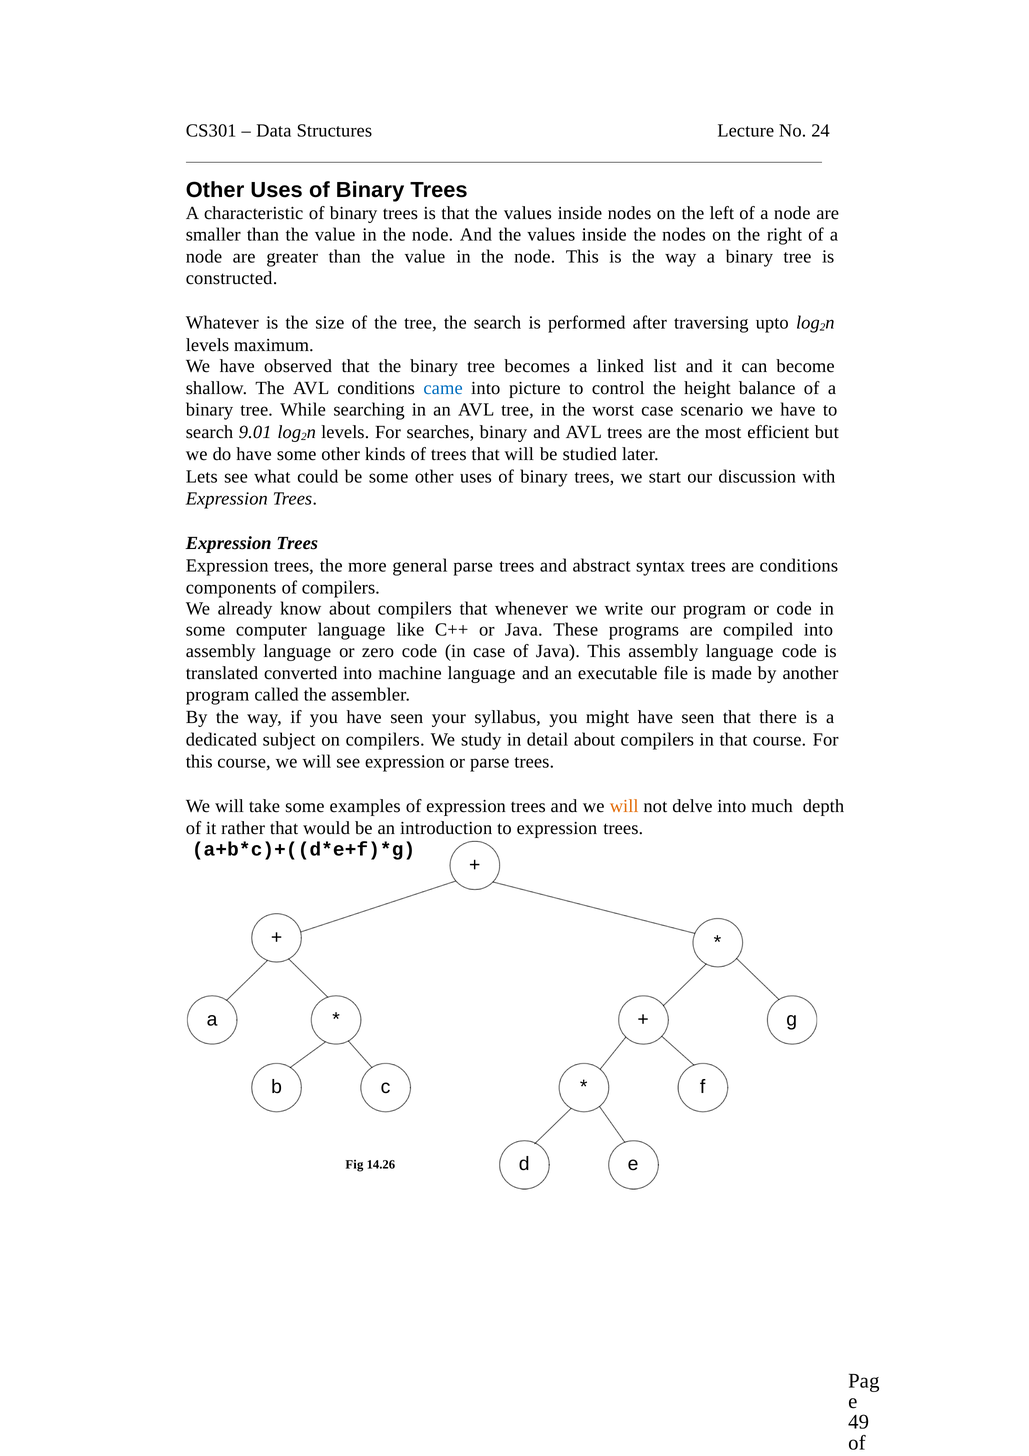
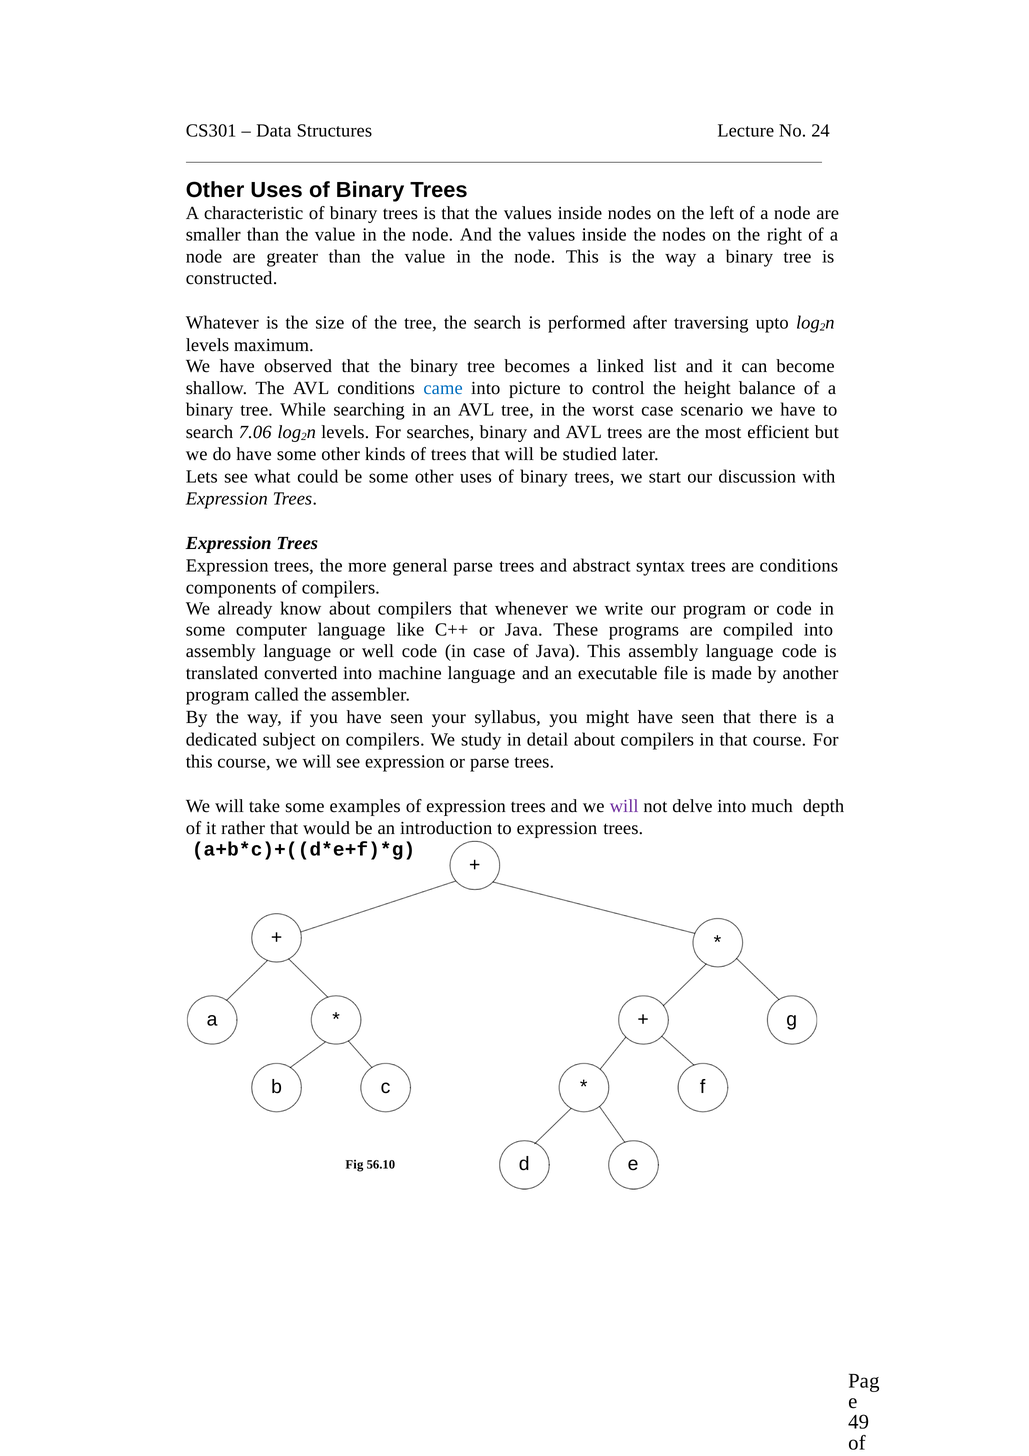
9.01: 9.01 -> 7.06 (255, 432)
zero: zero -> well (378, 651)
will colour: orange -> purple (624, 806)
14.26: 14.26 -> 56.10 (381, 1165)
